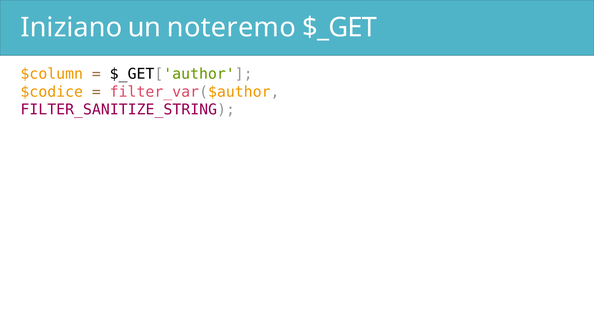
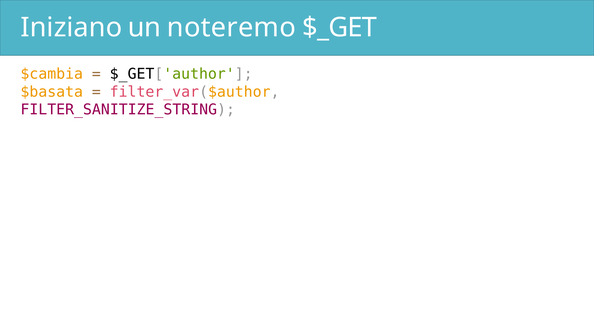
$column: $column -> $cambia (52, 74)
$codice: $codice -> $basata (52, 92)
